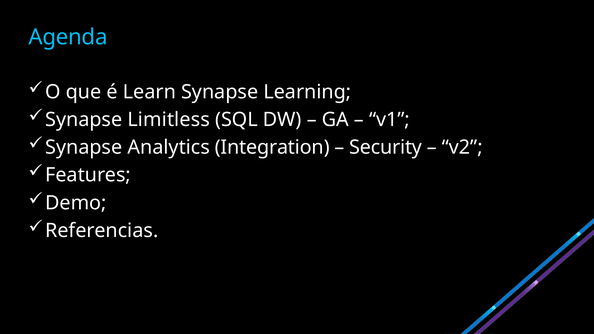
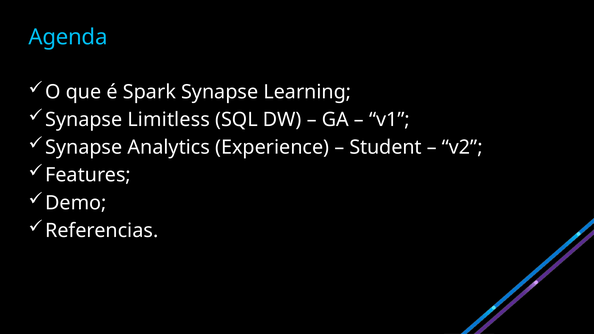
Learn: Learn -> Spark (149, 92)
Integration: Integration -> Experience (272, 147)
Security: Security -> Student (386, 147)
